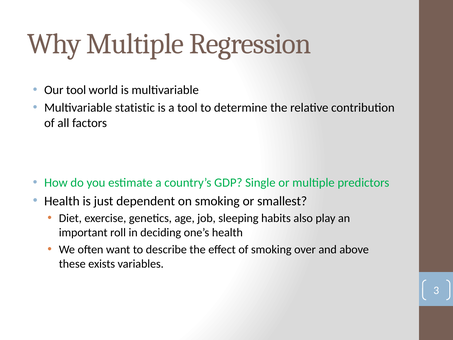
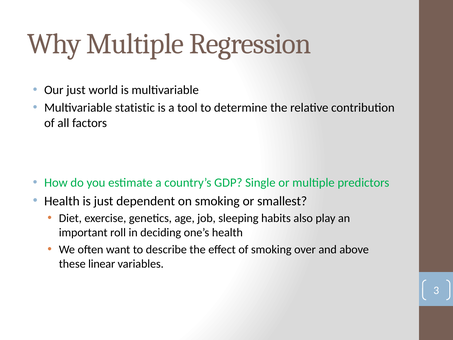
Our tool: tool -> just (76, 90)
exists: exists -> linear (102, 264)
